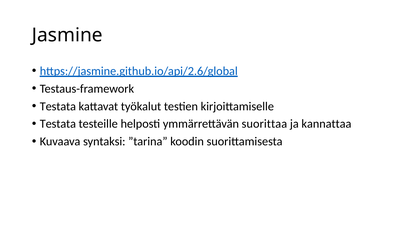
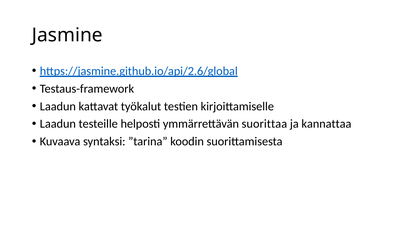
Testata: Testata -> Laadun (58, 106)
Testata: Testata -> Laadun (58, 124)
